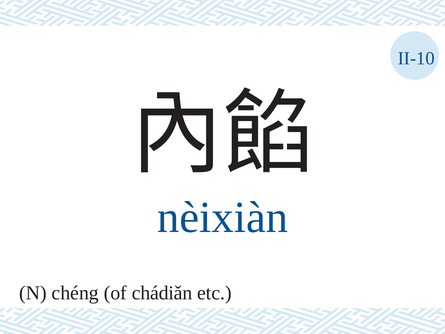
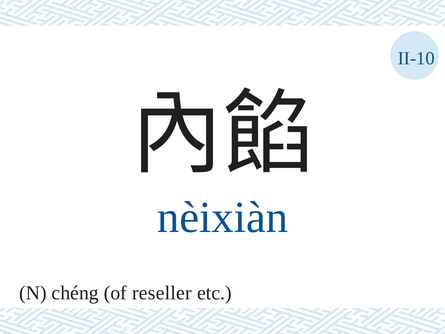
chádiǎn: chádiǎn -> reseller (162, 293)
